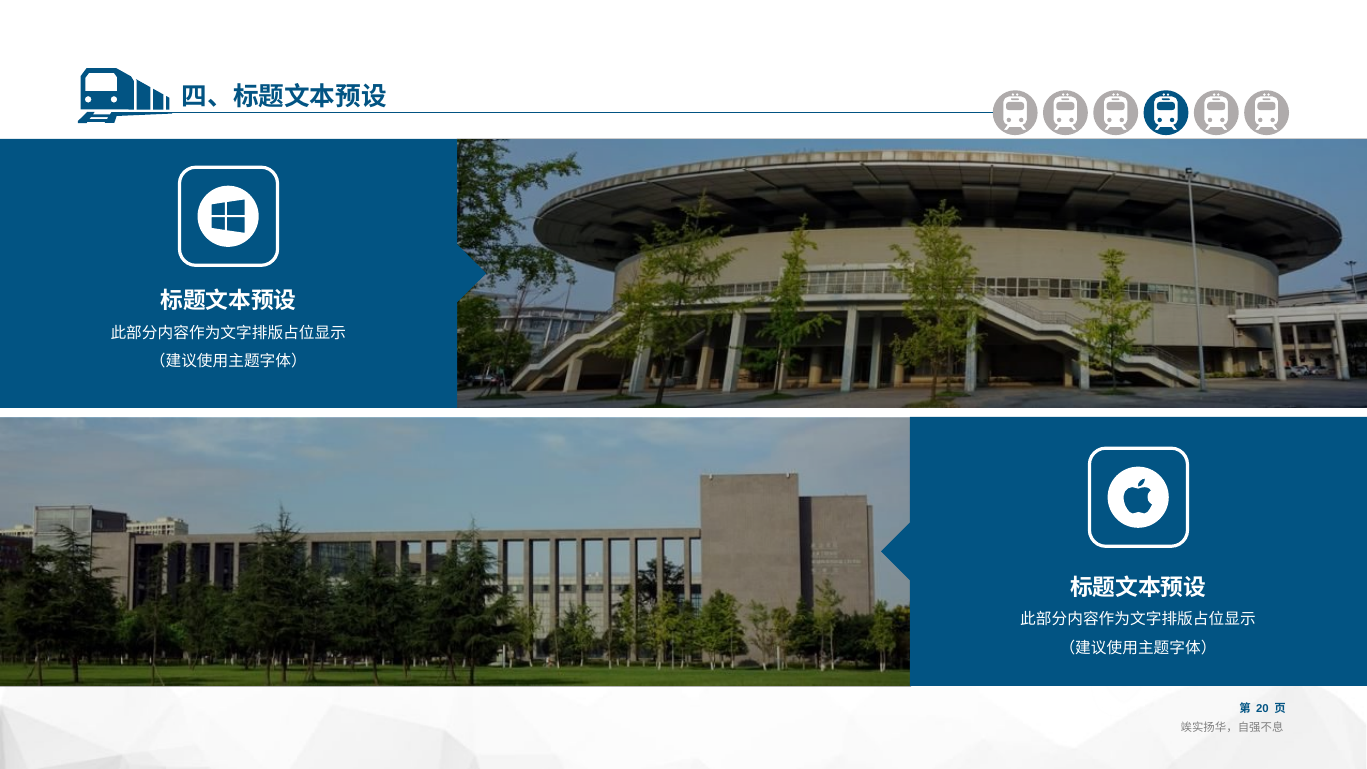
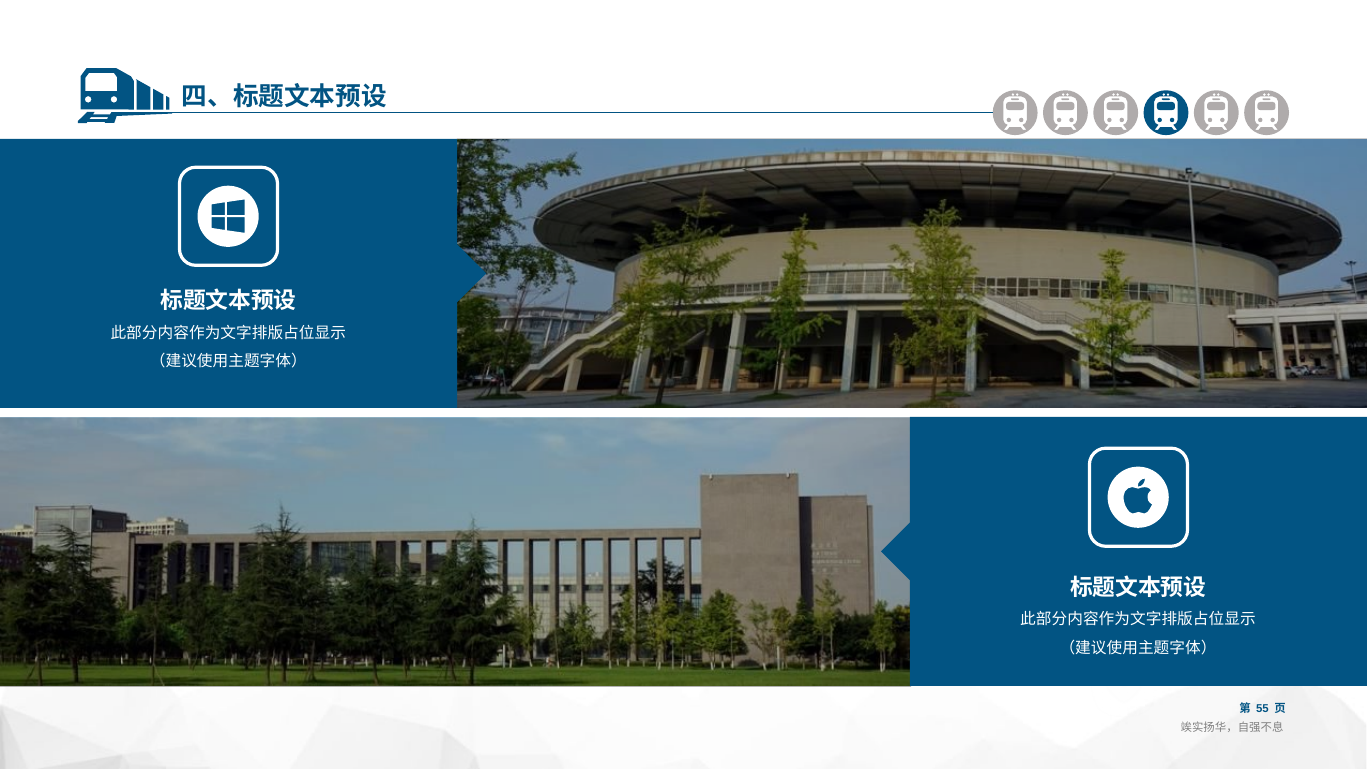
20: 20 -> 55 (1262, 709)
